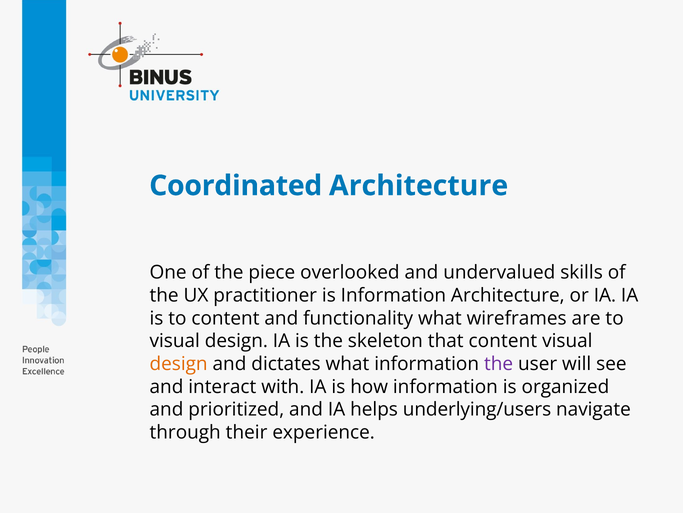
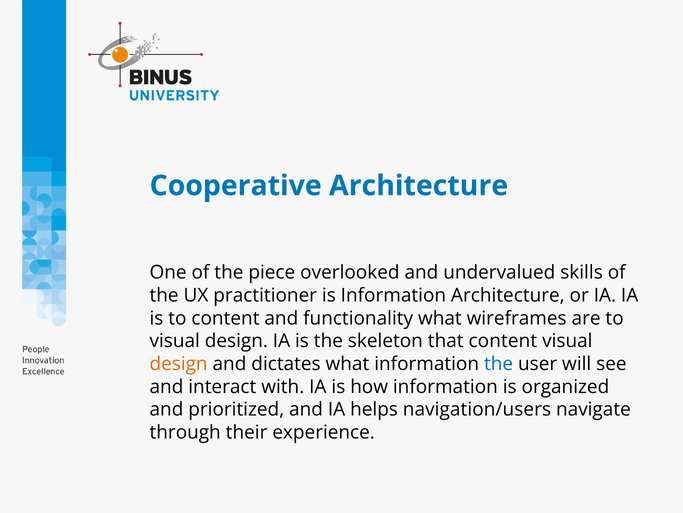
Coordinated: Coordinated -> Cooperative (236, 185)
the colour: purple -> blue (499, 363)
underlying/users: underlying/users -> navigation/users (477, 409)
